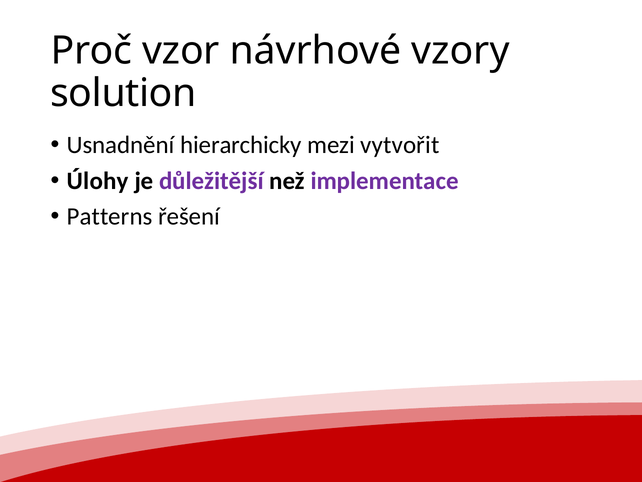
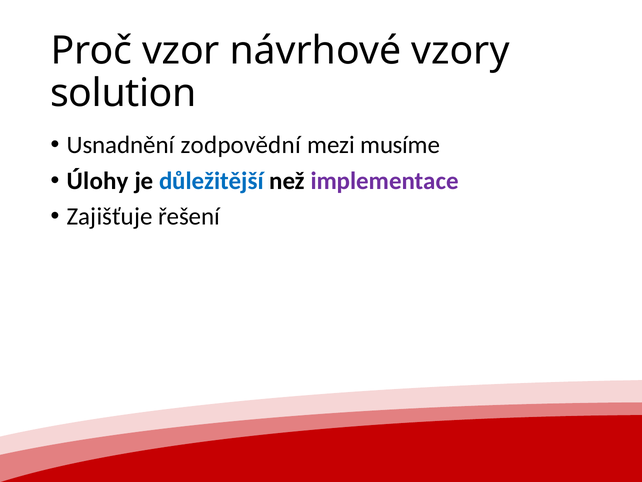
hierarchicky: hierarchicky -> zodpovědní (241, 145)
vytvořit: vytvořit -> musíme (400, 145)
důležitější colour: purple -> blue (211, 181)
Patterns: Patterns -> Zajišťuje (110, 217)
